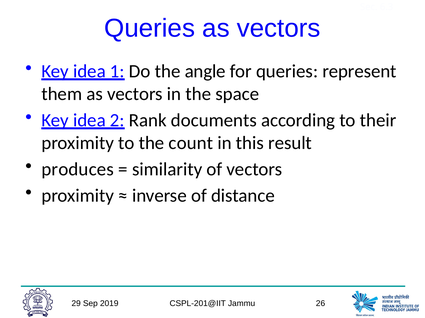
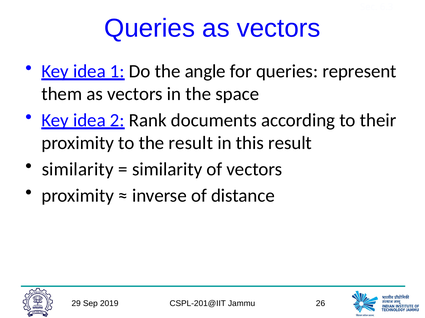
the count: count -> result (191, 143)
produces: produces -> similarity (78, 170)
